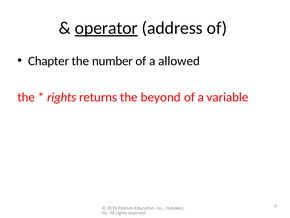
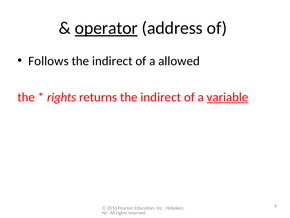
Chapter: Chapter -> Follows (48, 61)
number: number -> indirect (112, 61)
returns the beyond: beyond -> indirect (161, 97)
variable underline: none -> present (228, 97)
